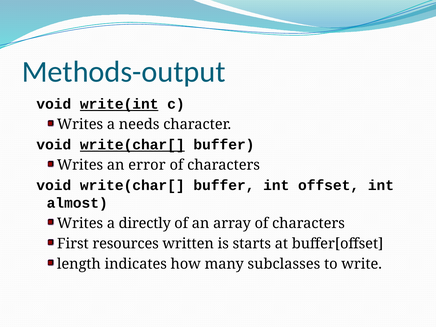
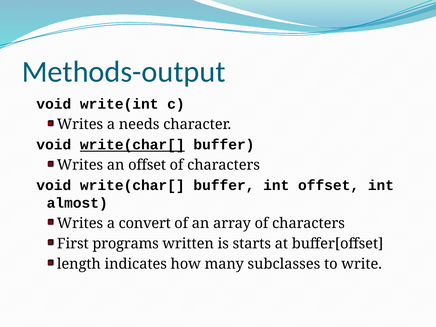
write(int underline: present -> none (119, 104)
an error: error -> offset (147, 165)
directly: directly -> convert (145, 223)
resources: resources -> programs (126, 244)
